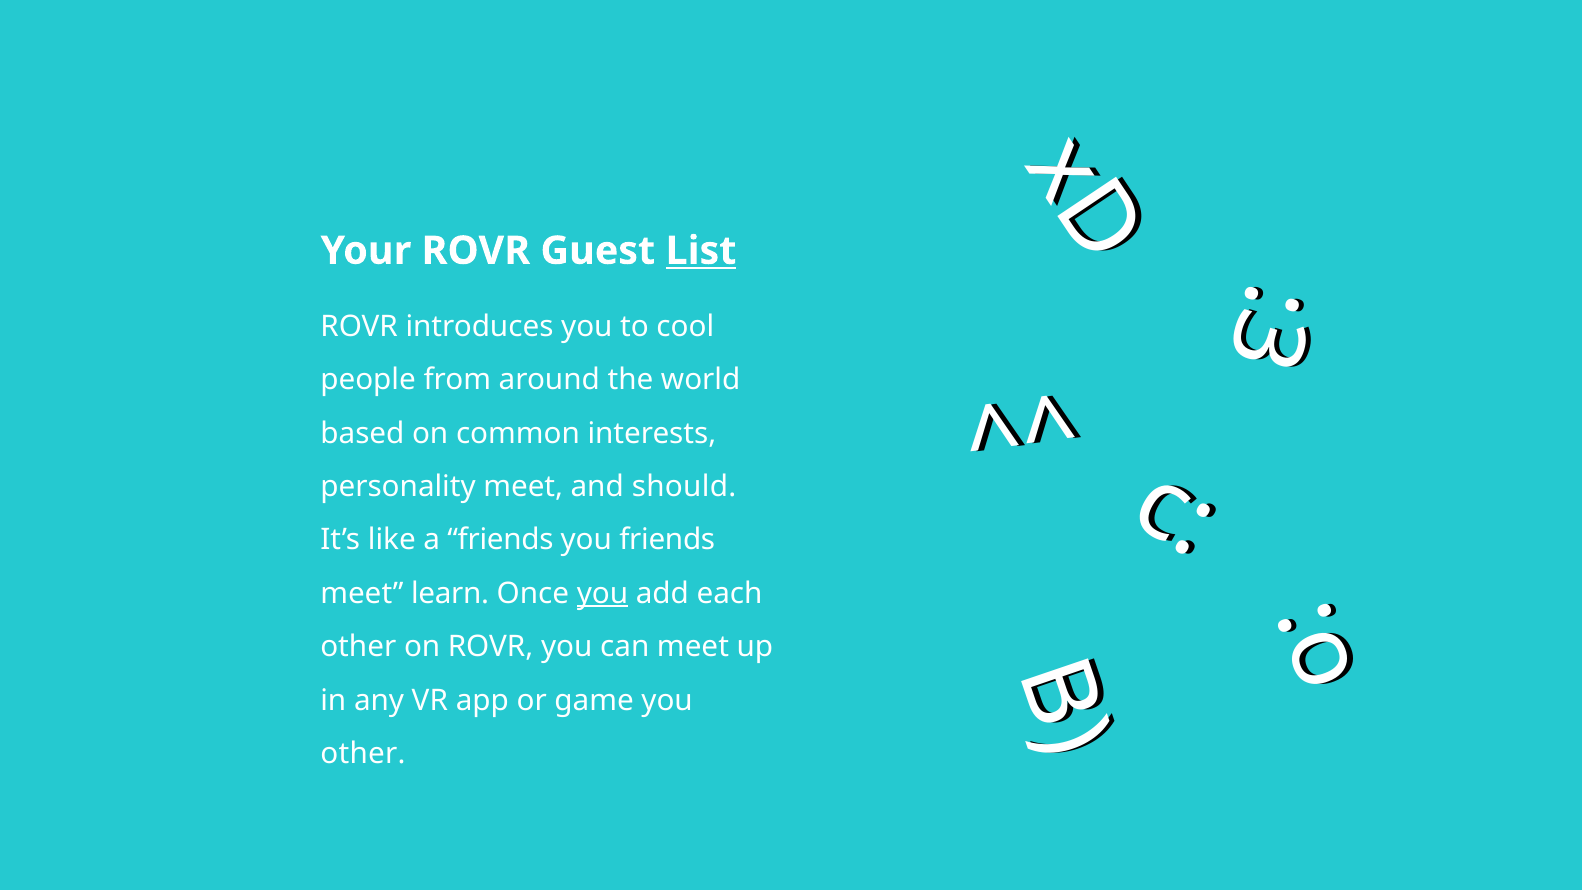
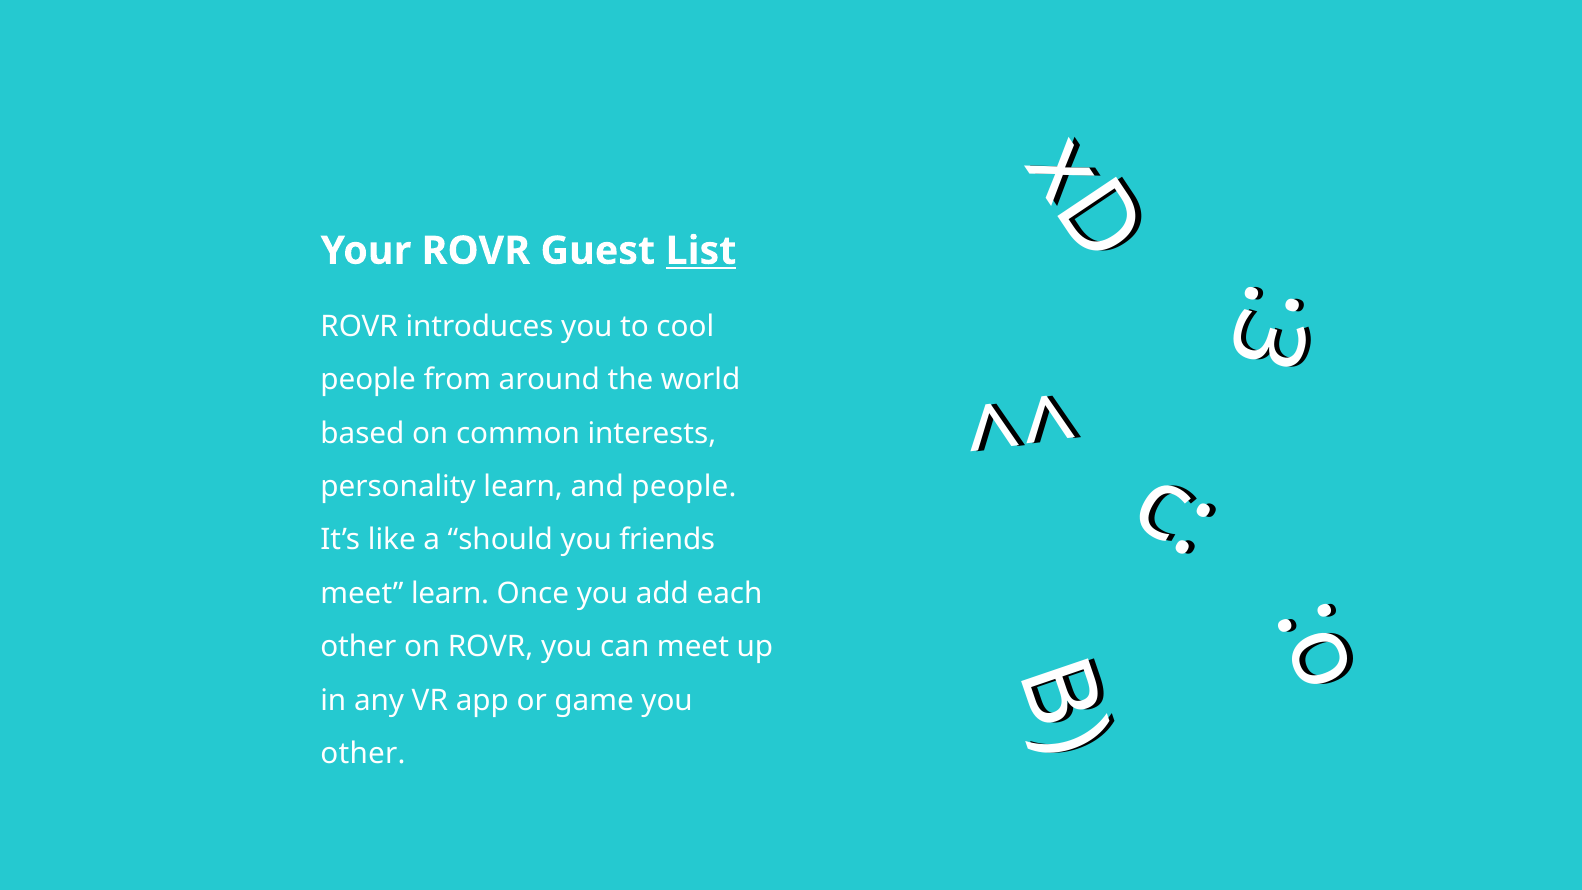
personality meet: meet -> learn (523, 487)
and should: should -> people (684, 487)
a friends: friends -> should (500, 540)
you underline: present -> none (602, 593)
